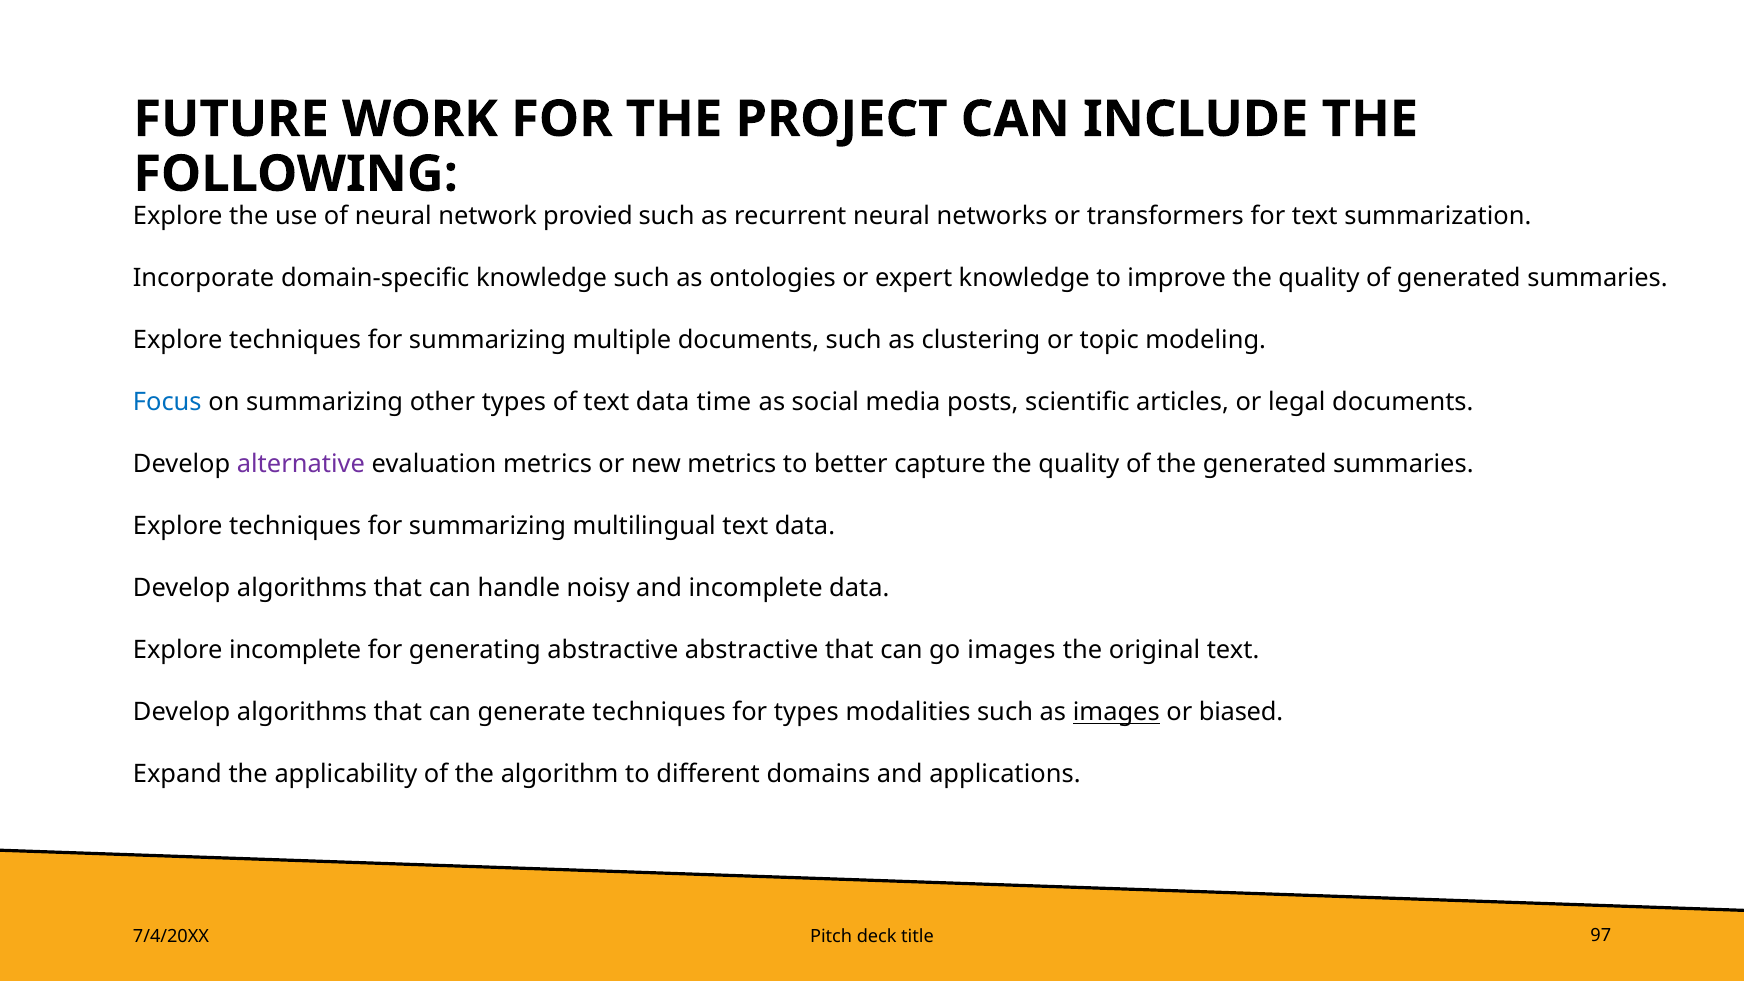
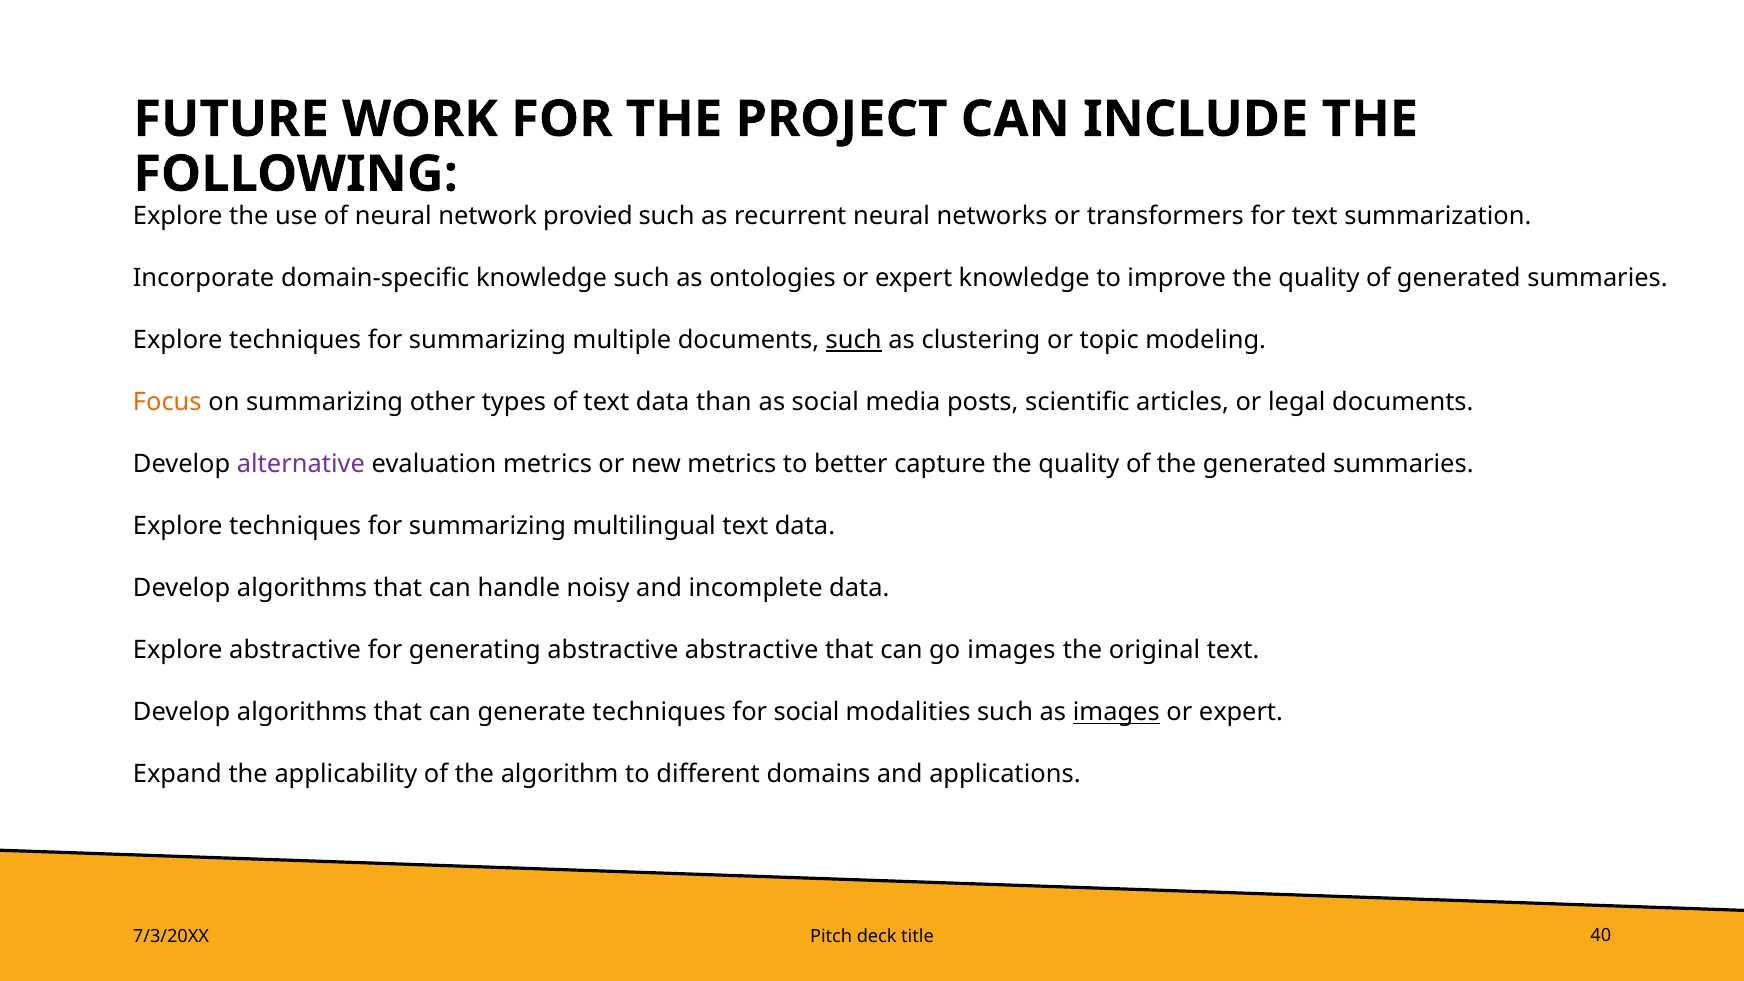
such underline: none -> present (854, 340)
Focus colour: blue -> orange (167, 402)
time: time -> than (724, 402)
Explore incomplete: incomplete -> abstractive (295, 650)
for types: types -> social (807, 712)
biased: biased -> expert (1241, 712)
7/4/20XX: 7/4/20XX -> 7/3/20XX (171, 937)
97: 97 -> 40 (1601, 935)
